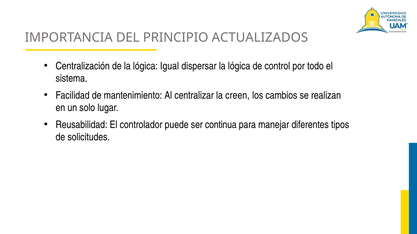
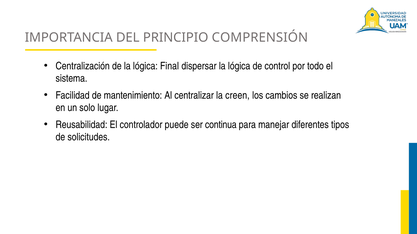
ACTUALIZADOS: ACTUALIZADOS -> COMPRENSIÓN (260, 38)
Igual: Igual -> Final (170, 66)
